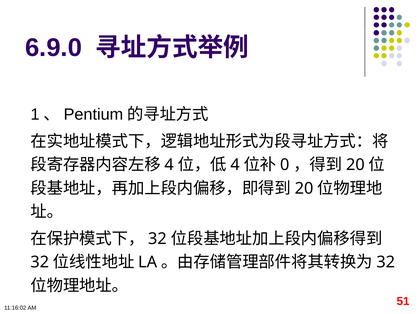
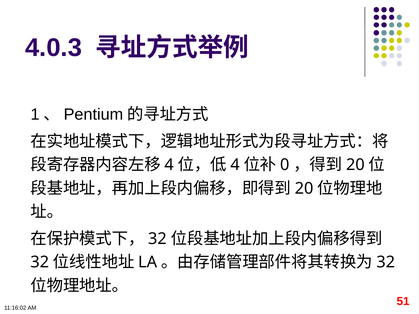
6.9.0: 6.9.0 -> 4.0.3 (54, 48)
